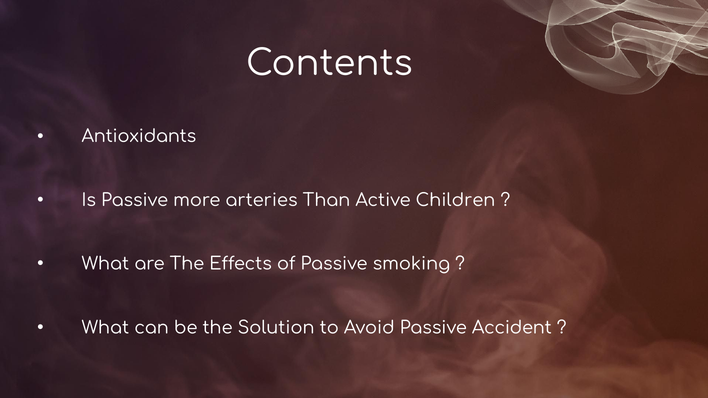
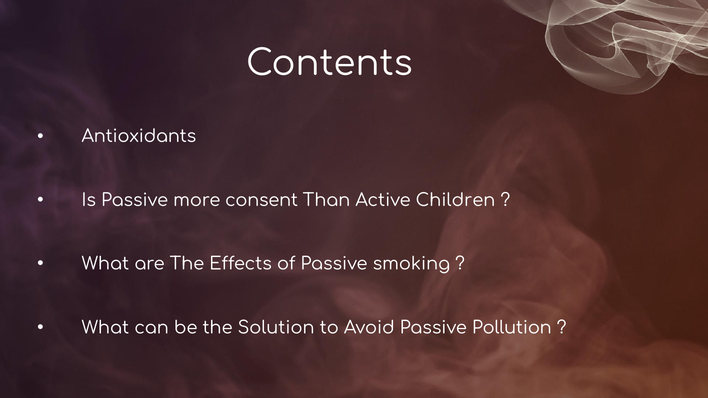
arteries: arteries -> consent (262, 200)
Accident: Accident -> Pollution (512, 328)
